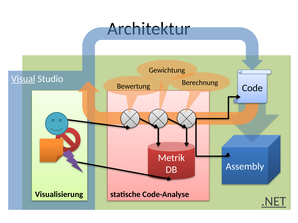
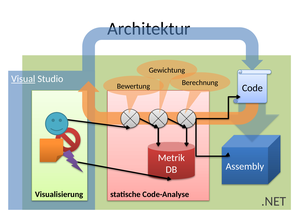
.NET underline: present -> none (274, 202)
